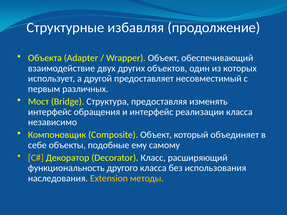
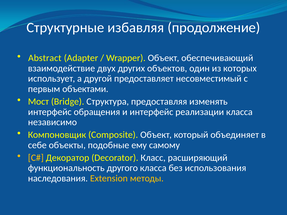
Объекта: Объекта -> Abstract (45, 58)
различных: различных -> объектами (85, 89)
